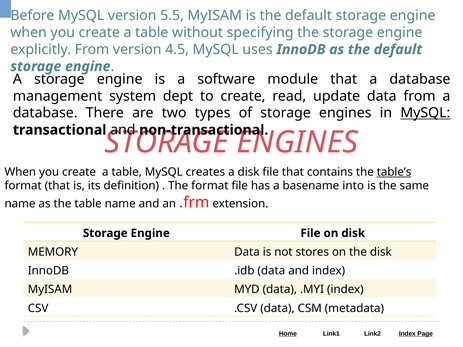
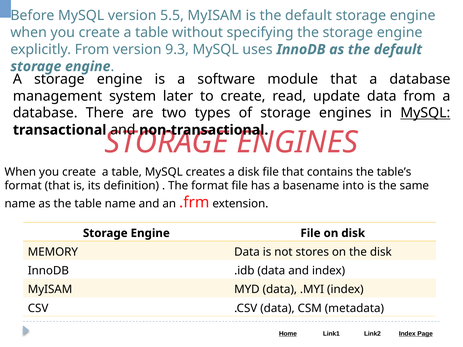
4.5: 4.5 -> 9.3 (177, 50)
dept: dept -> later (178, 96)
table’s underline: present -> none (394, 172)
